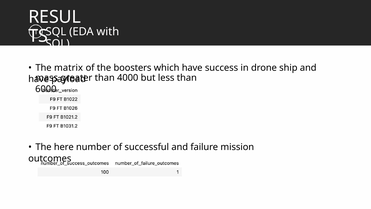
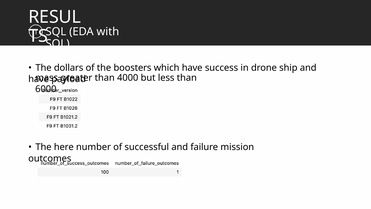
matrix: matrix -> dollars (69, 68)
